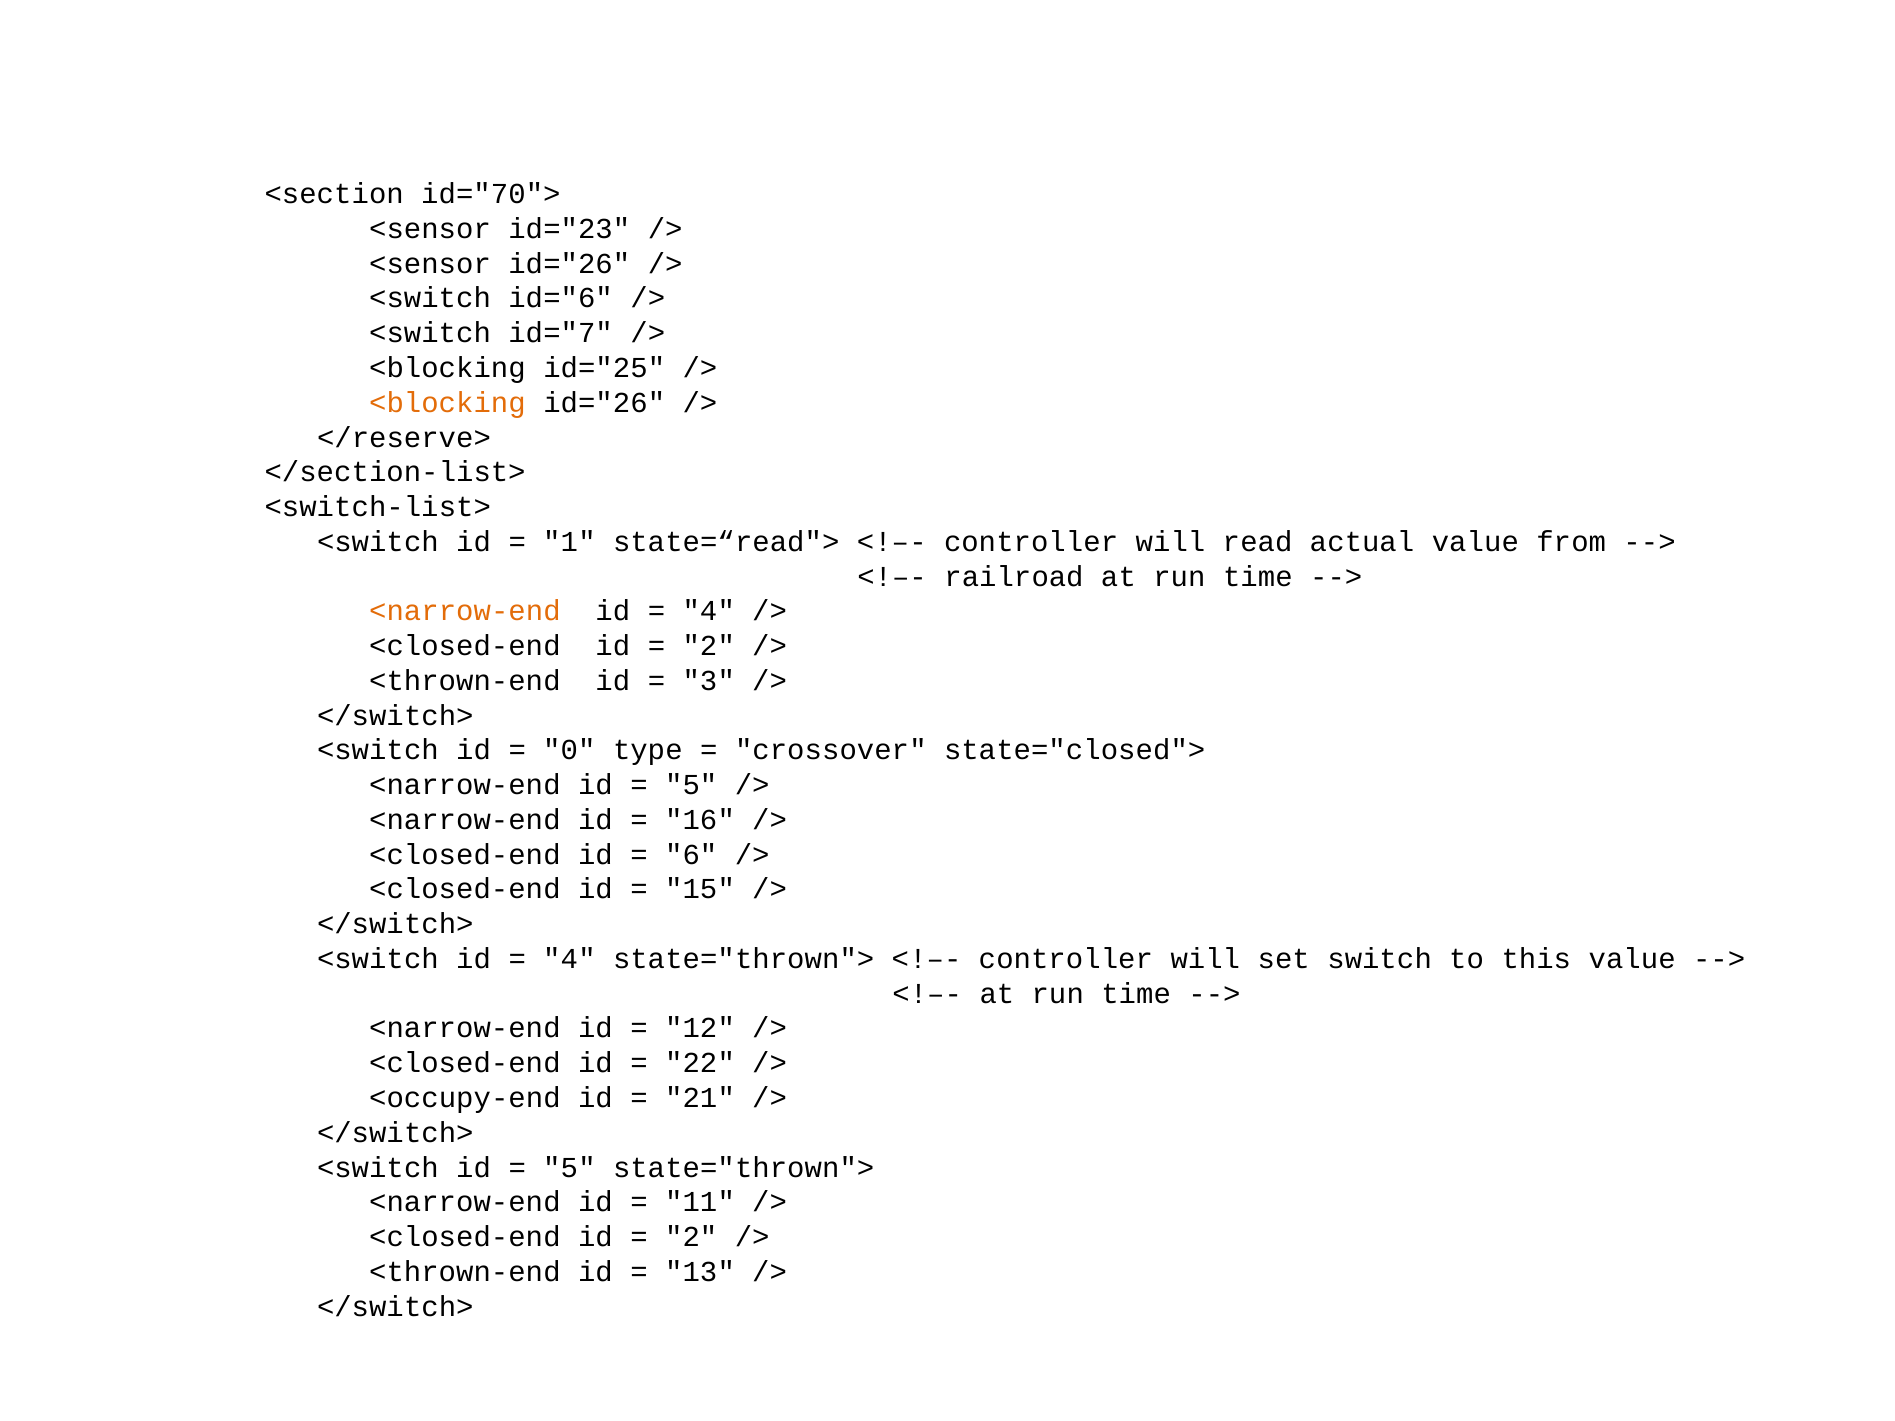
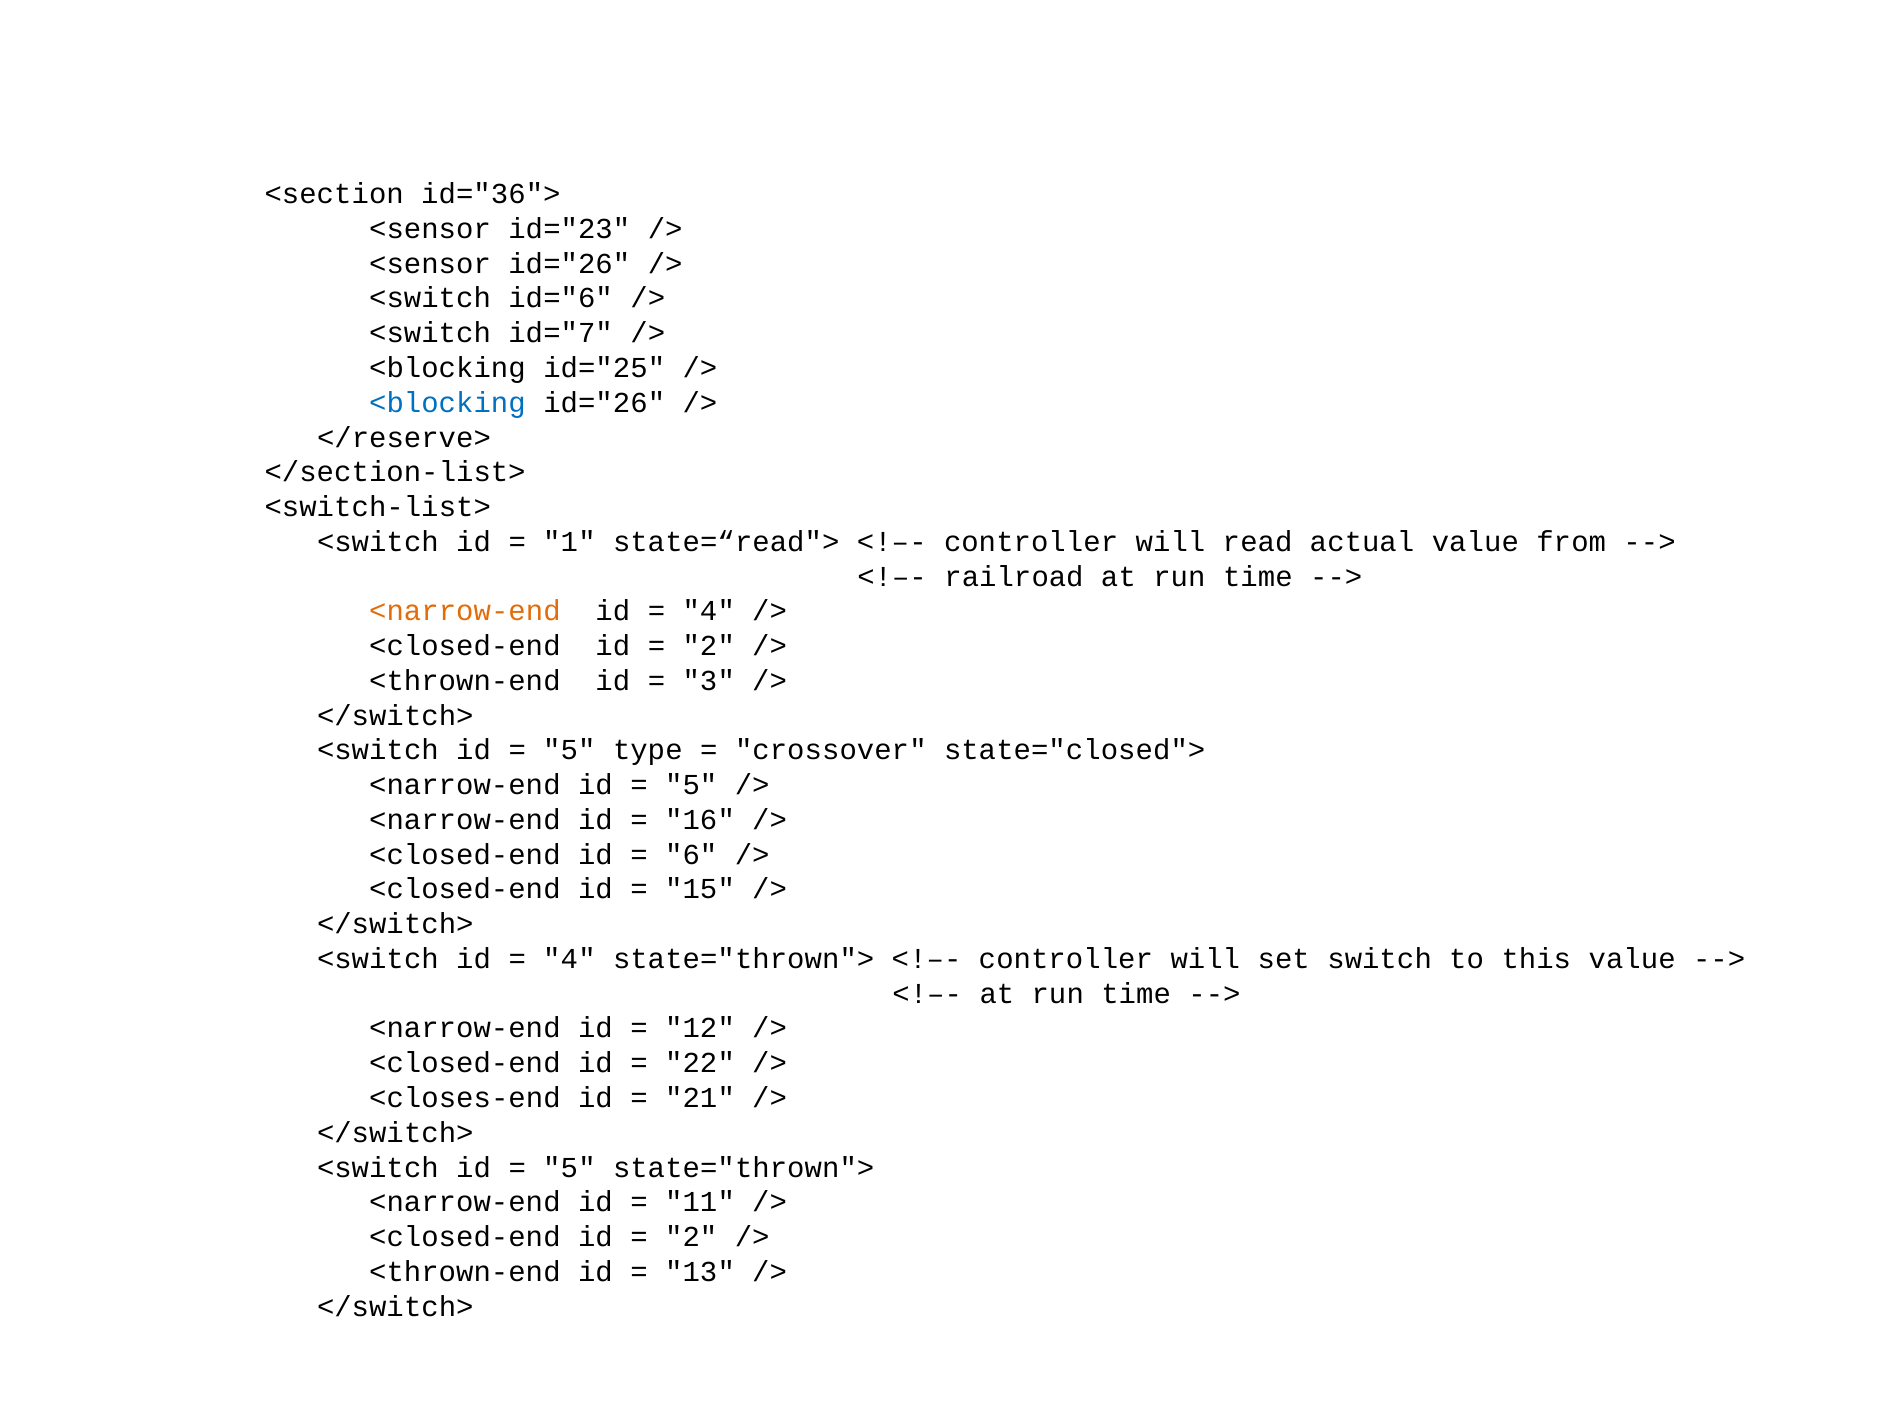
id="70">: id="70"> -> id="36"> (491, 194)
<blocking colour: orange -> blue (447, 403)
0: 0 -> 5 (569, 750)
<occupy-end: <occupy-end -> <closes-end (465, 1098)
